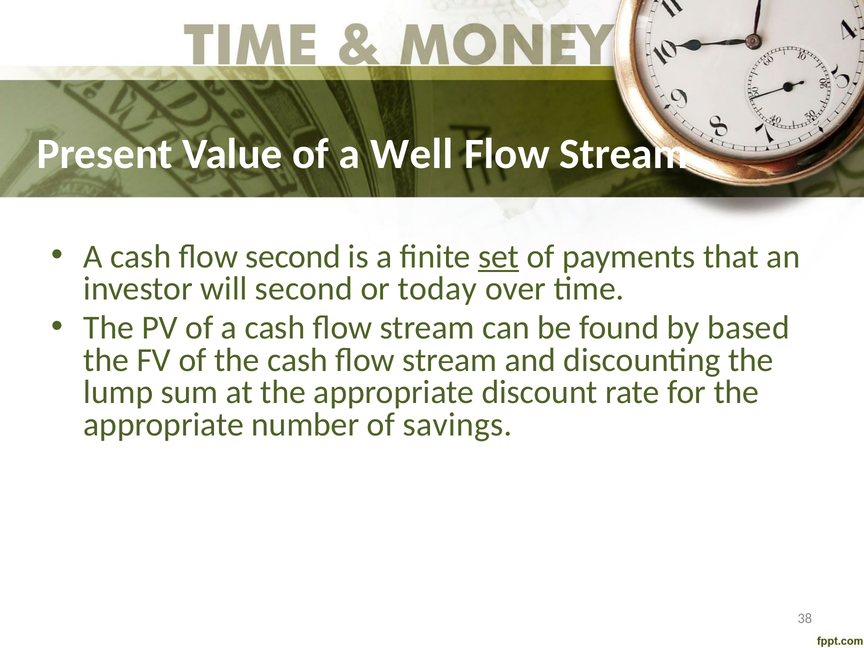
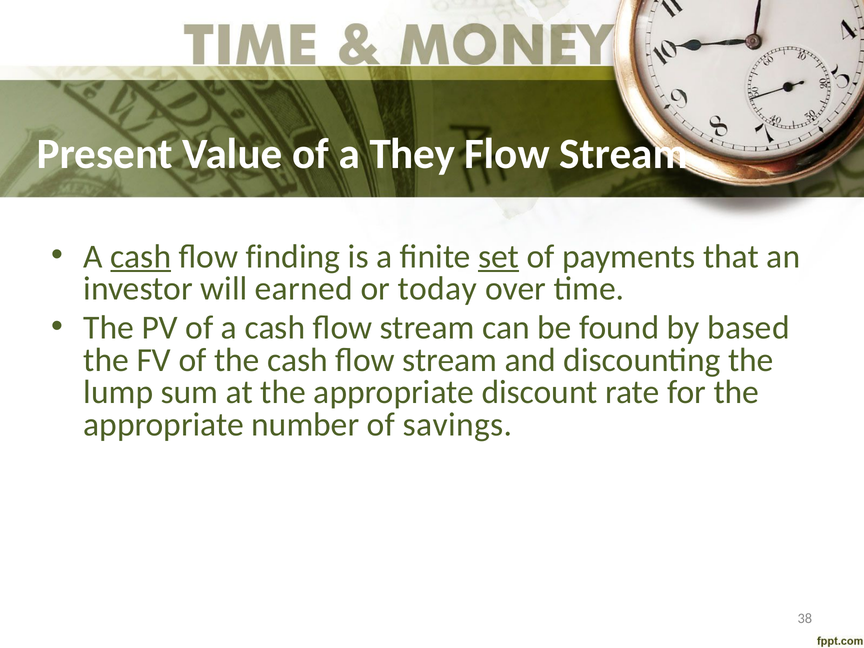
Well: Well -> They (412, 154)
cash underline: none -> present (141, 256)
flow second: second -> finding (293, 256)
will second: second -> earned (304, 289)
